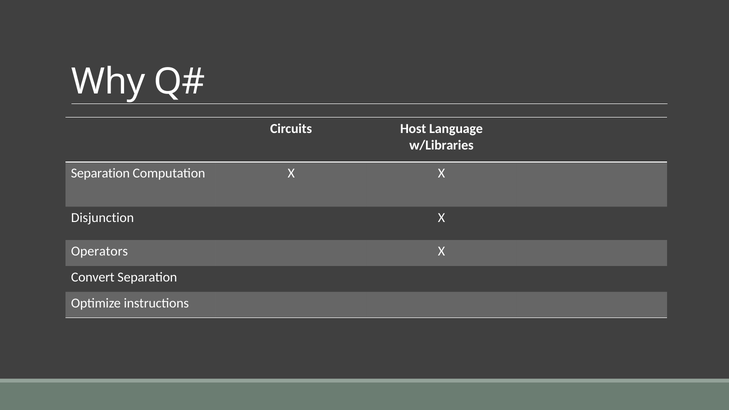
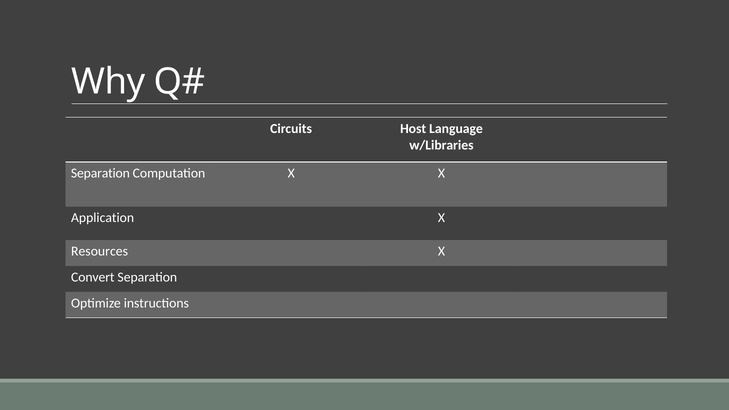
Disjunction: Disjunction -> Application (103, 218)
Operators: Operators -> Resources (100, 251)
